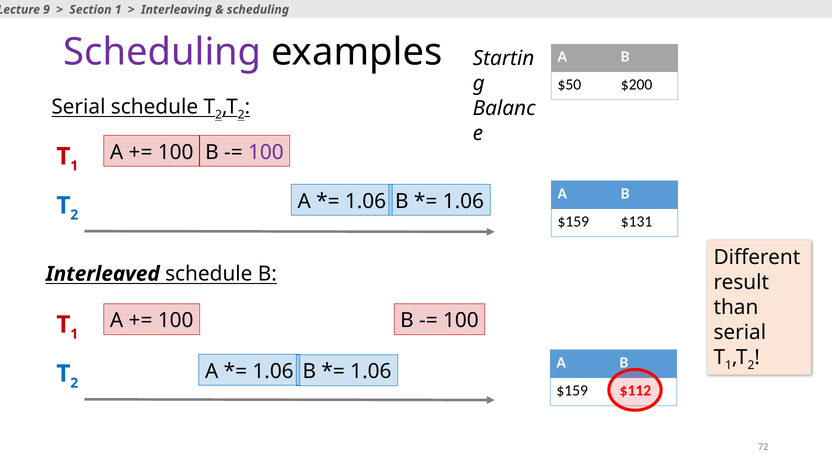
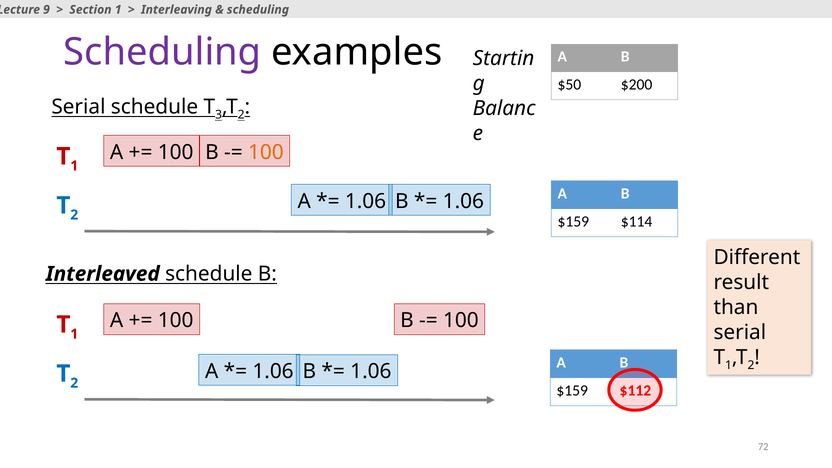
2: 2 -> 3 (219, 115)
100 colour: purple -> orange (266, 152)
$131: $131 -> $114 (637, 222)
